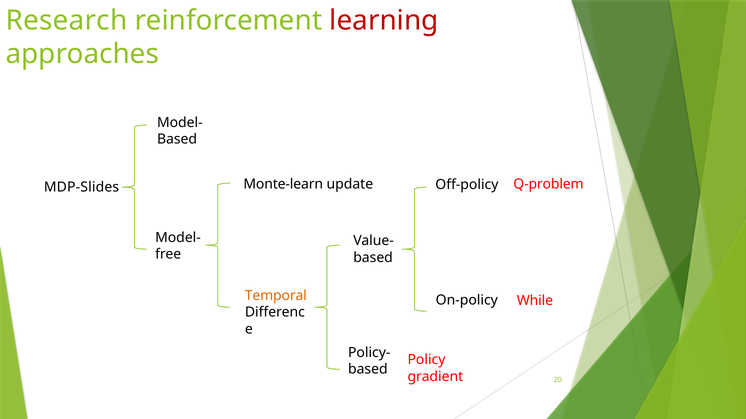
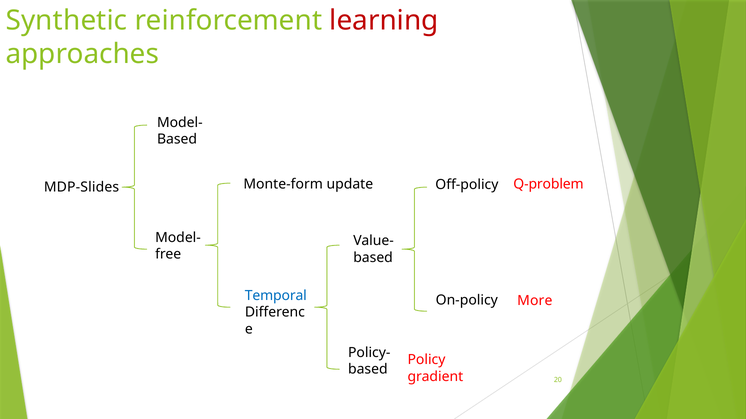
Research: Research -> Synthetic (66, 21)
Monte-learn: Monte-learn -> Monte-form (283, 184)
Temporal colour: orange -> blue (276, 296)
While: While -> More (535, 301)
